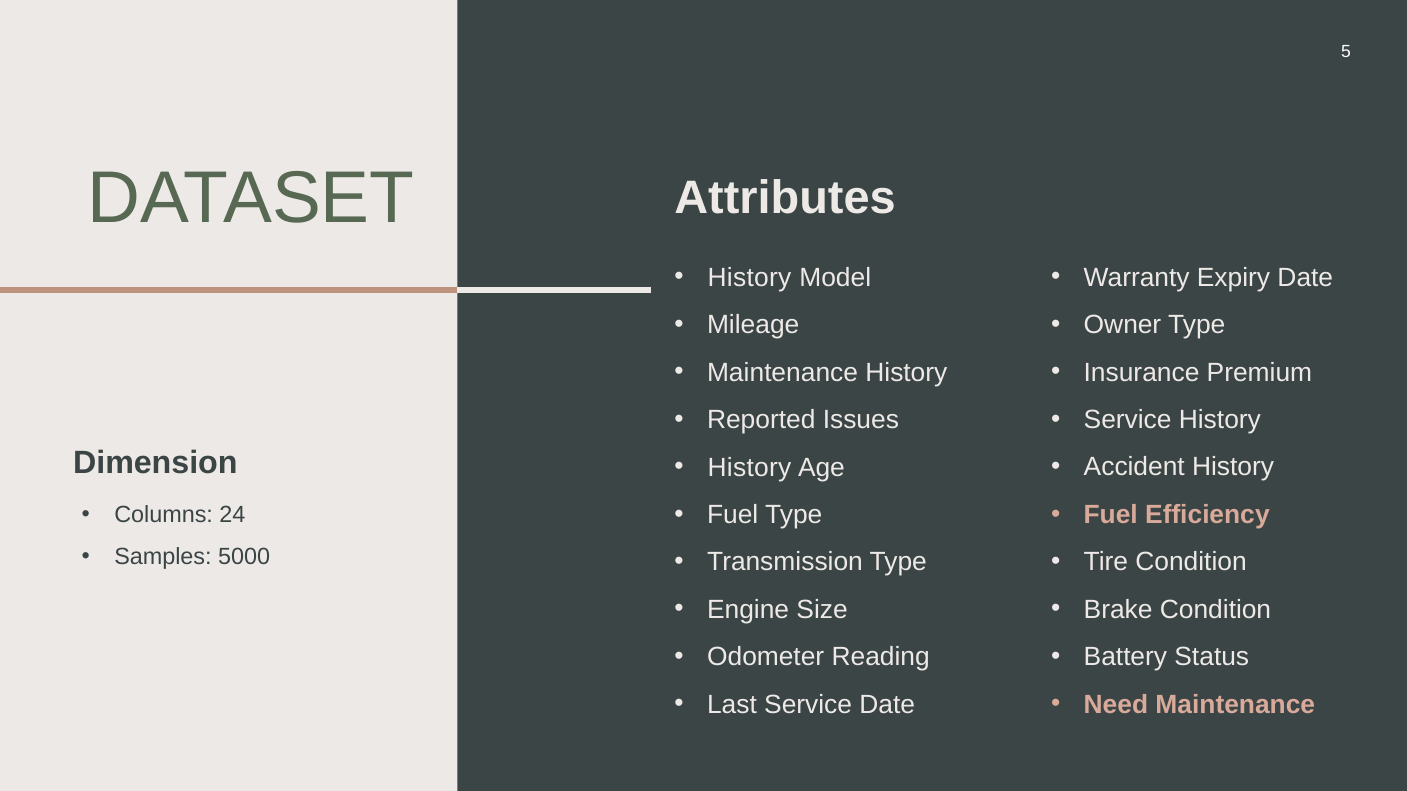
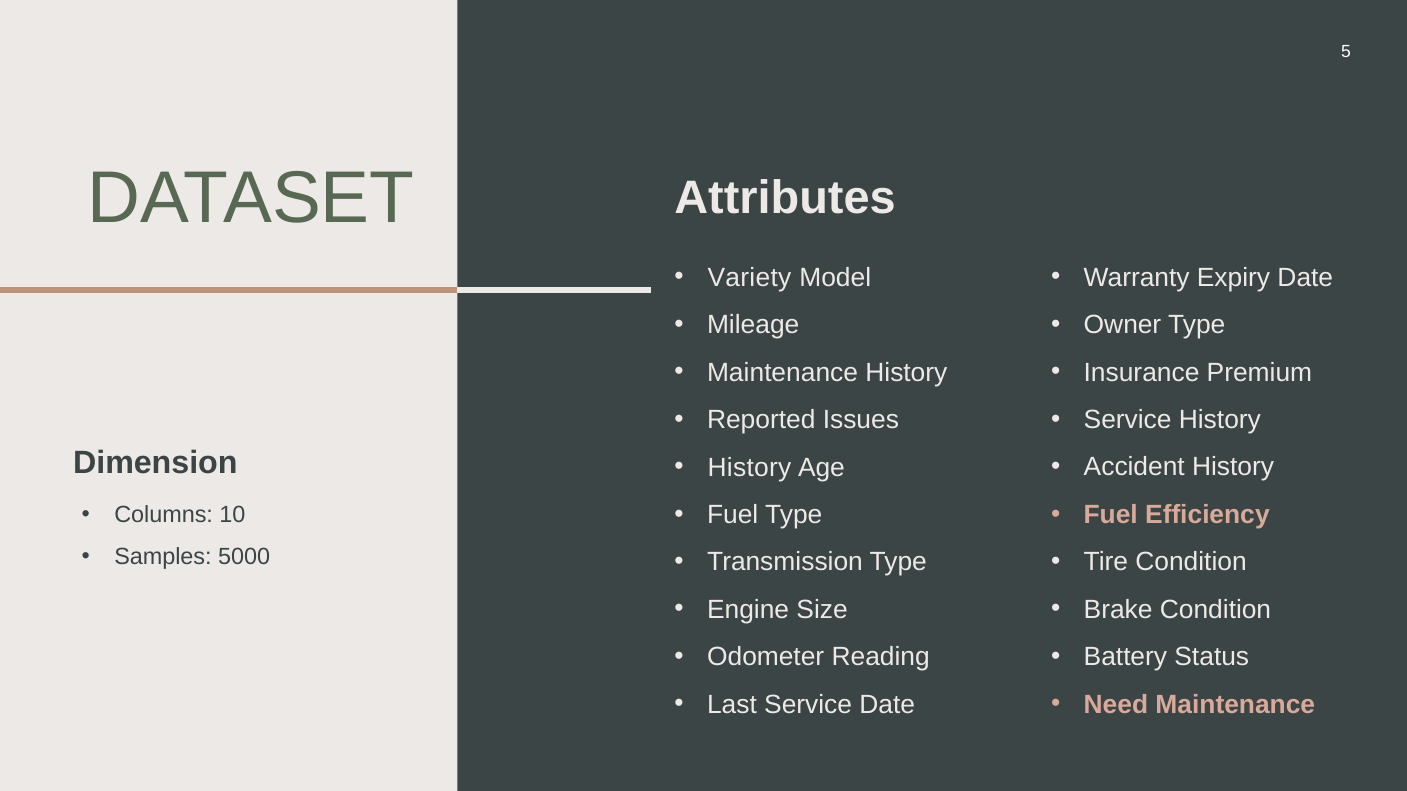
History: History -> Variety (749, 278)
24: 24 -> 10 (232, 515)
